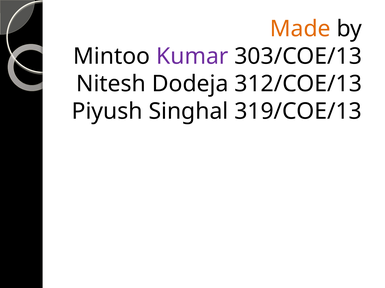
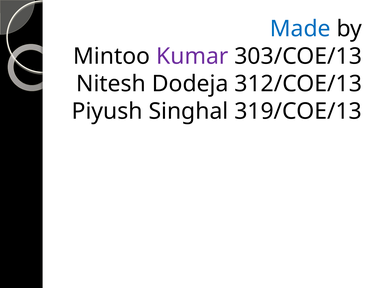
Made colour: orange -> blue (300, 29)
